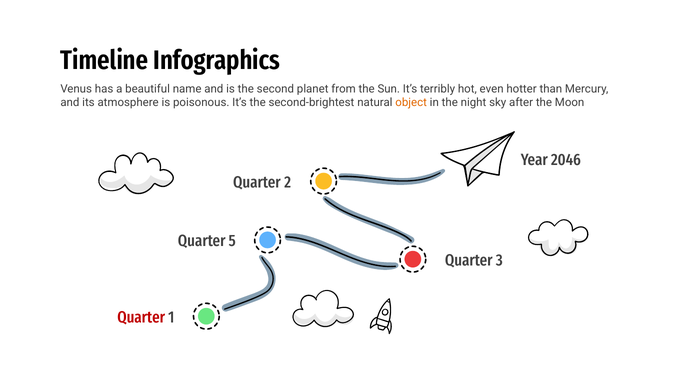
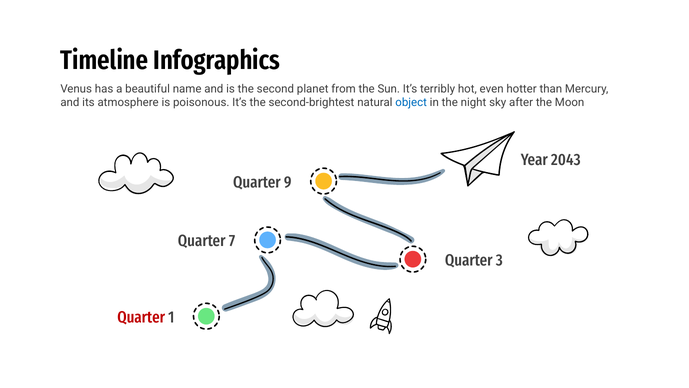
object colour: orange -> blue (411, 102)
2046: 2046 -> 2043 (566, 160)
2: 2 -> 9 (288, 182)
5: 5 -> 7 (232, 241)
